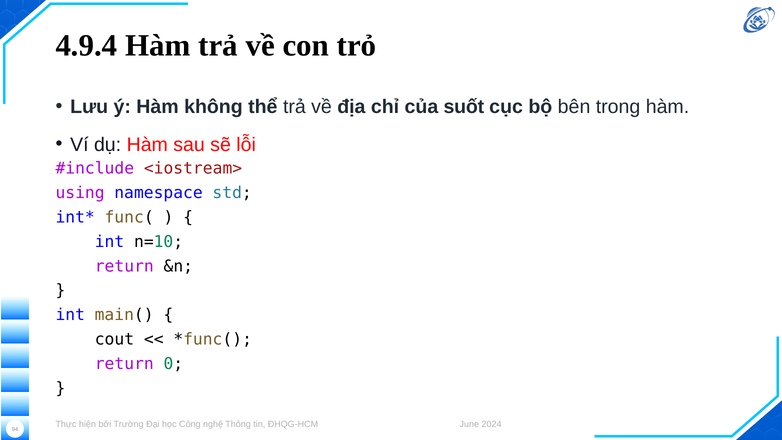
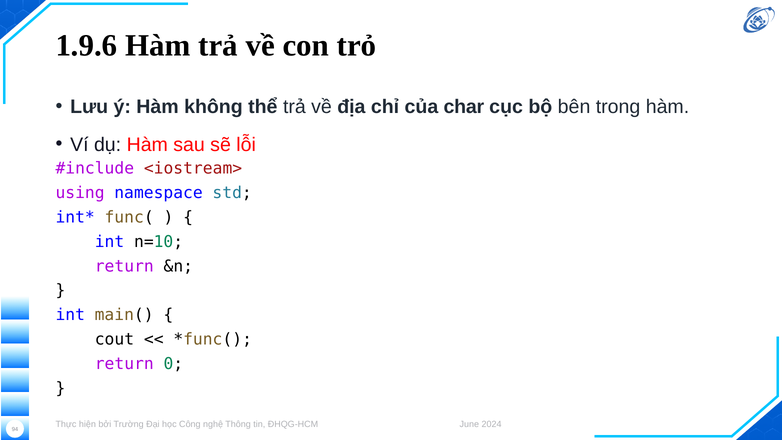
4.9.4: 4.9.4 -> 1.9.6 (86, 45)
suốt: suốt -> char (464, 107)
